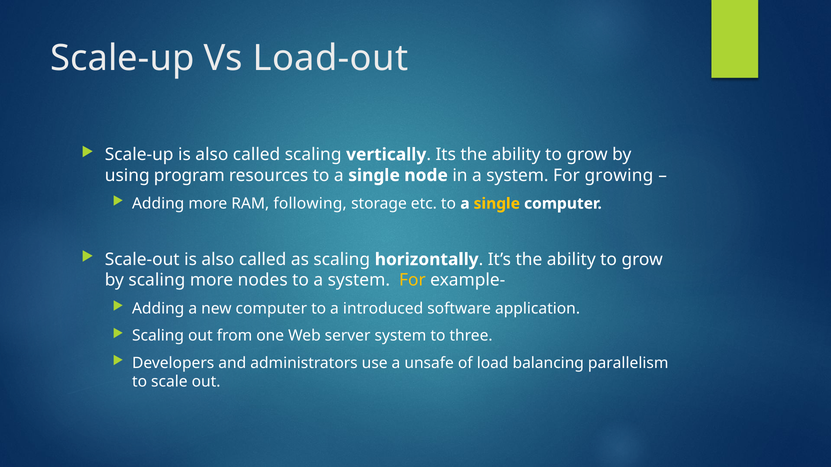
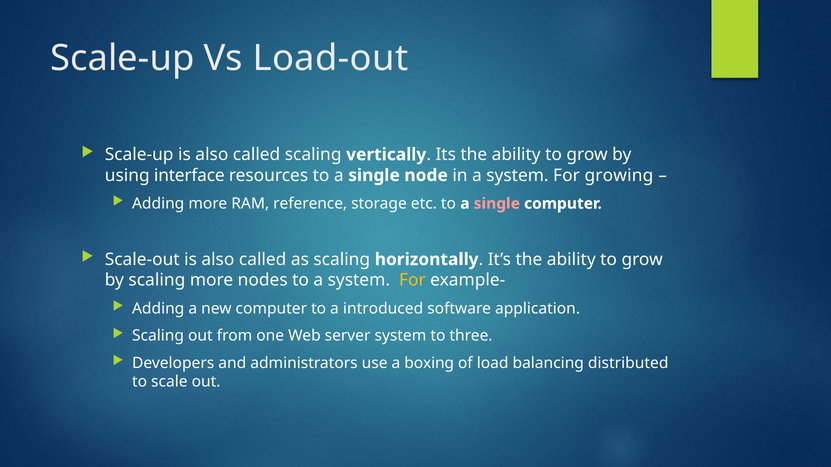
program: program -> interface (189, 175)
following: following -> reference (310, 204)
single colour: yellow -> pink (497, 204)
unsafe: unsafe -> boxing (429, 363)
parallelism: parallelism -> distributed (628, 363)
